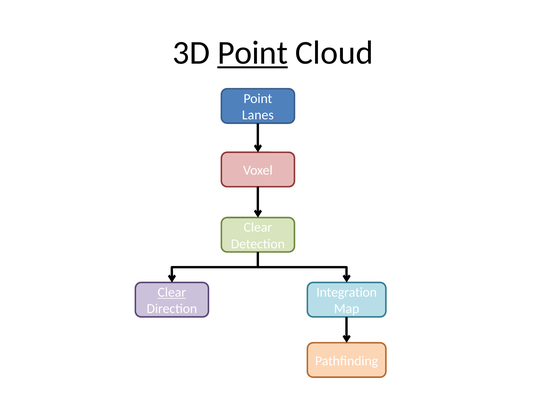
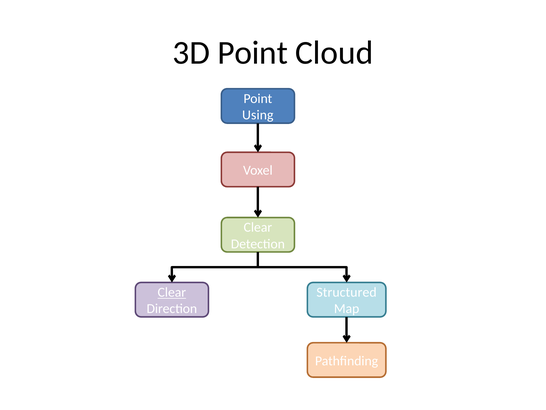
Point underline: present -> none (253, 53)
Lanes: Lanes -> Using (258, 115)
Integration: Integration -> Structured (347, 292)
